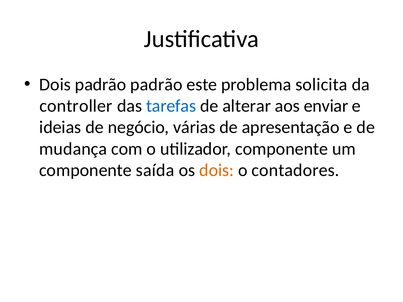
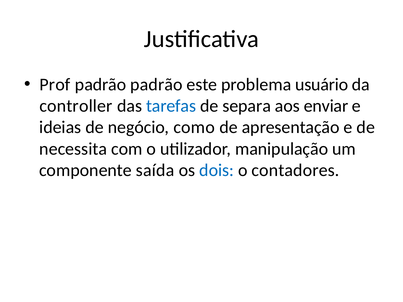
Dois: Dois -> Prof (55, 85)
solicita: solicita -> usuário (322, 85)
alterar: alterar -> separa (247, 106)
várias: várias -> como (194, 128)
mudança: mudança -> necessita (73, 149)
utilizador componente: componente -> manipulação (282, 149)
dois colour: orange -> blue (217, 171)
